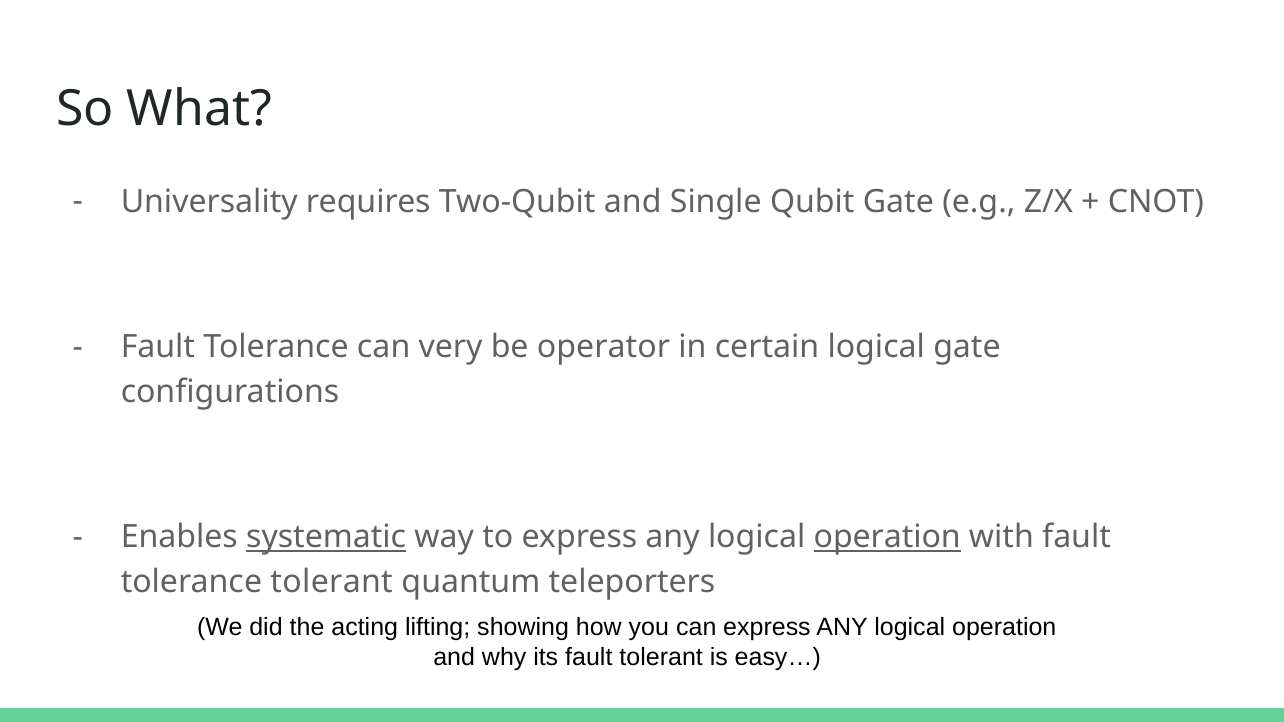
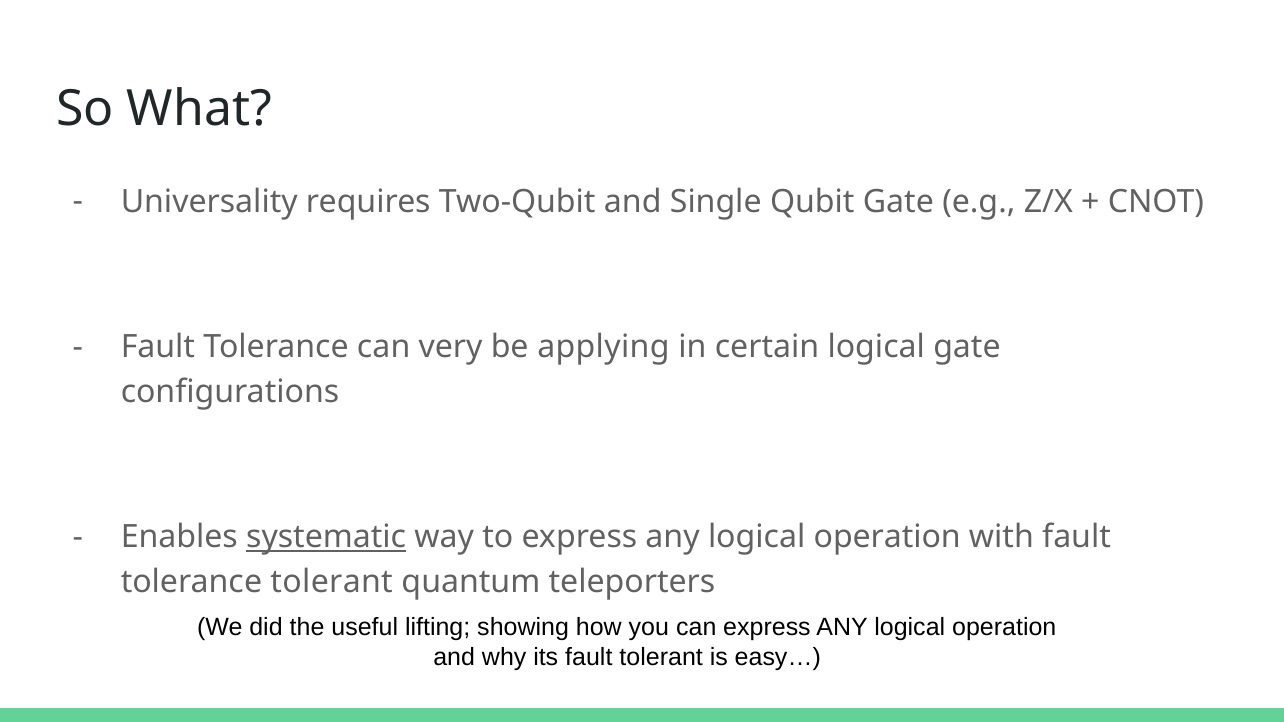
operator: operator -> applying (603, 348)
operation underline: present -> none (887, 537)
acting: acting -> useful (365, 628)
